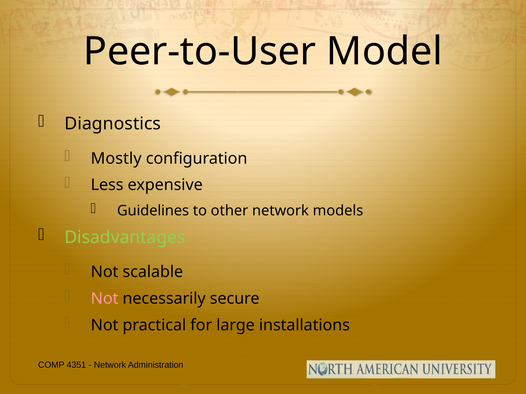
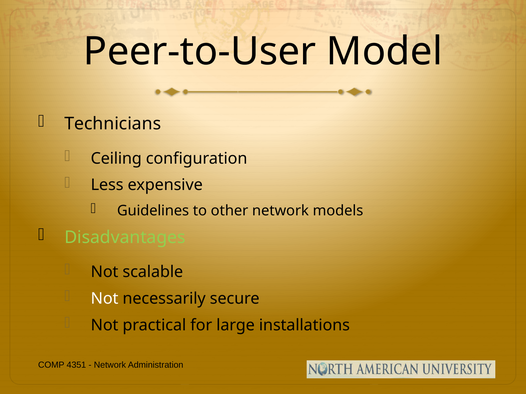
Diagnostics: Diagnostics -> Technicians (113, 124)
Mostly: Mostly -> Ceiling (116, 159)
Not colour: pink -> white (105, 299)
